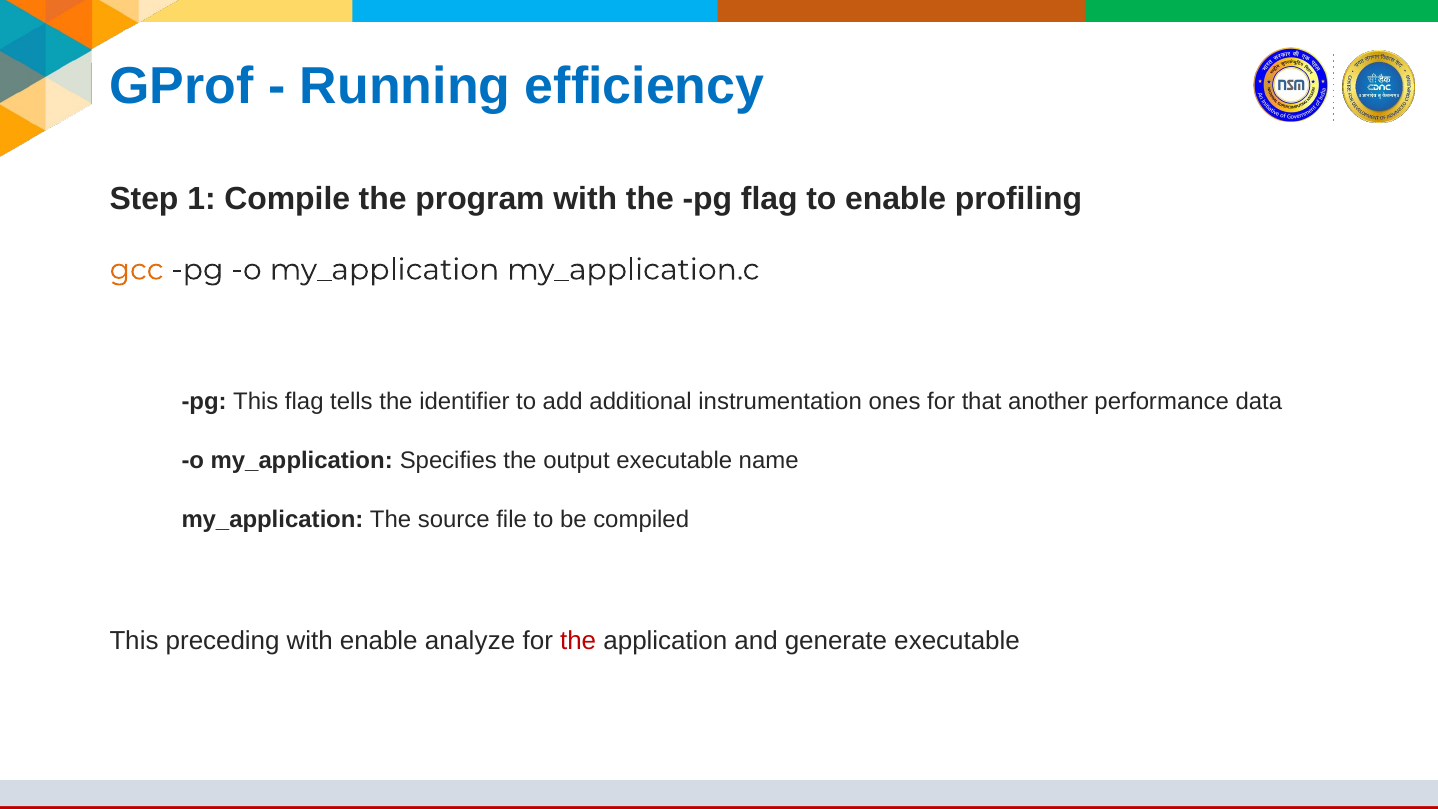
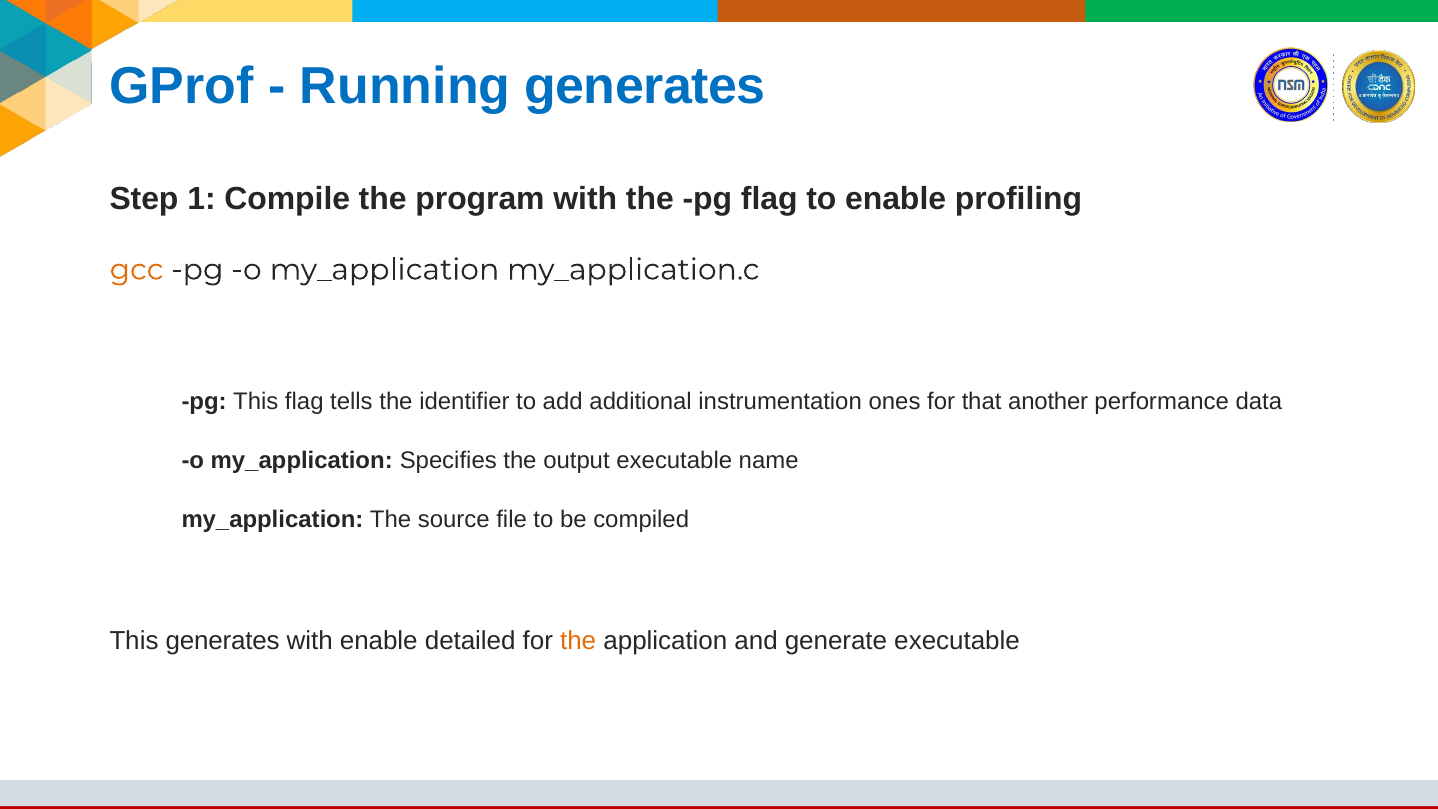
Running efficiency: efficiency -> generates (645, 86)
This preceding: preceding -> generates (223, 641)
analyze: analyze -> detailed (470, 641)
the colour: red -> orange (578, 641)
